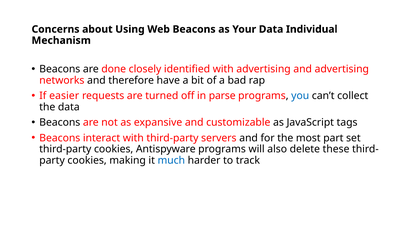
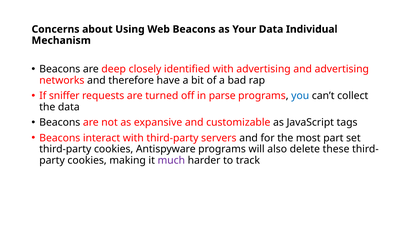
done: done -> deep (114, 69)
easier: easier -> sniffer (64, 96)
much colour: blue -> purple (171, 160)
